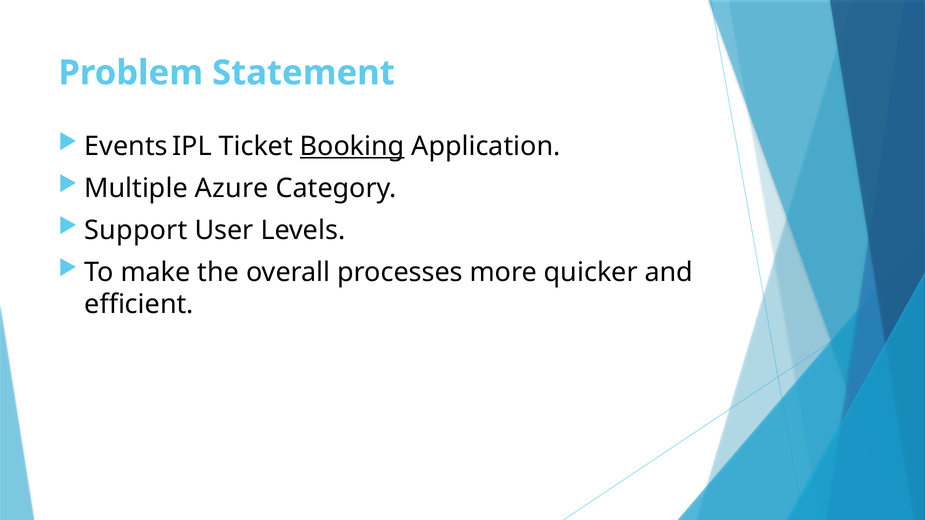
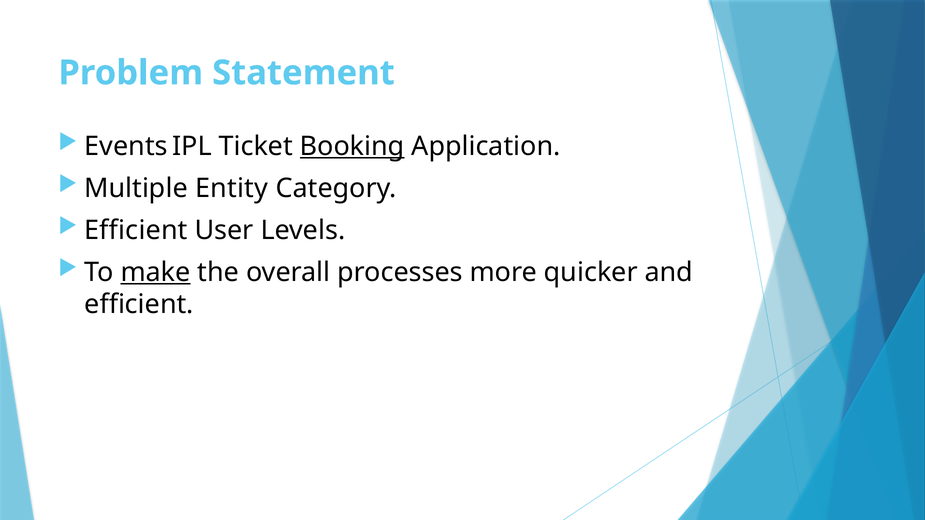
Azure: Azure -> Entity (232, 188)
Support: Support -> Efficient (136, 230)
make underline: none -> present (156, 272)
